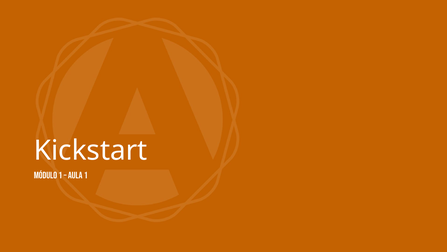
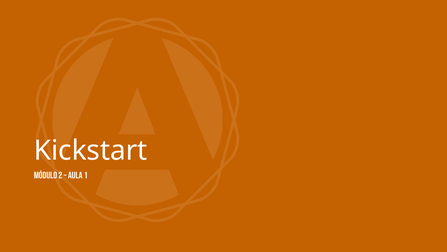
Módulo 1: 1 -> 2 (60, 175)
